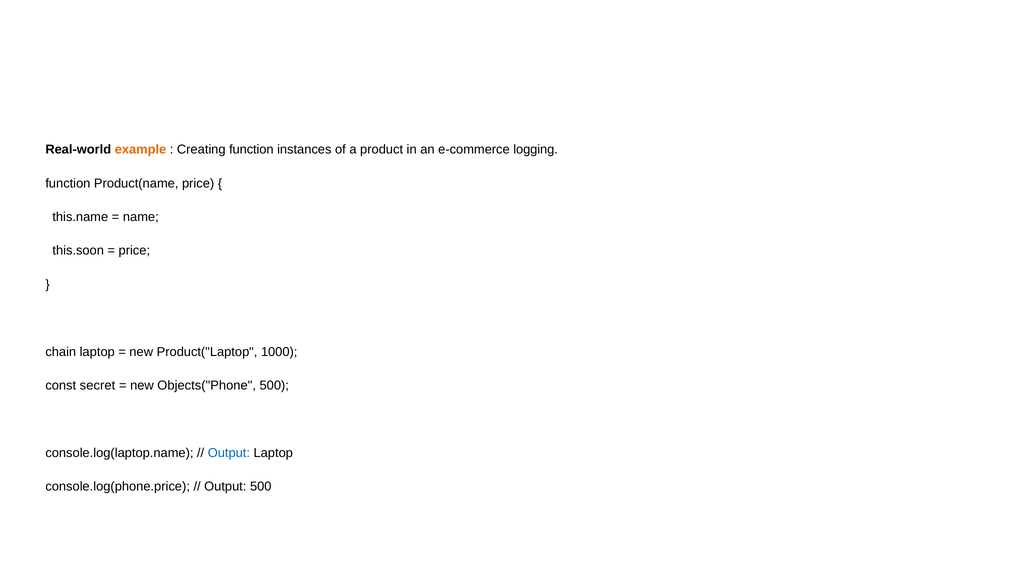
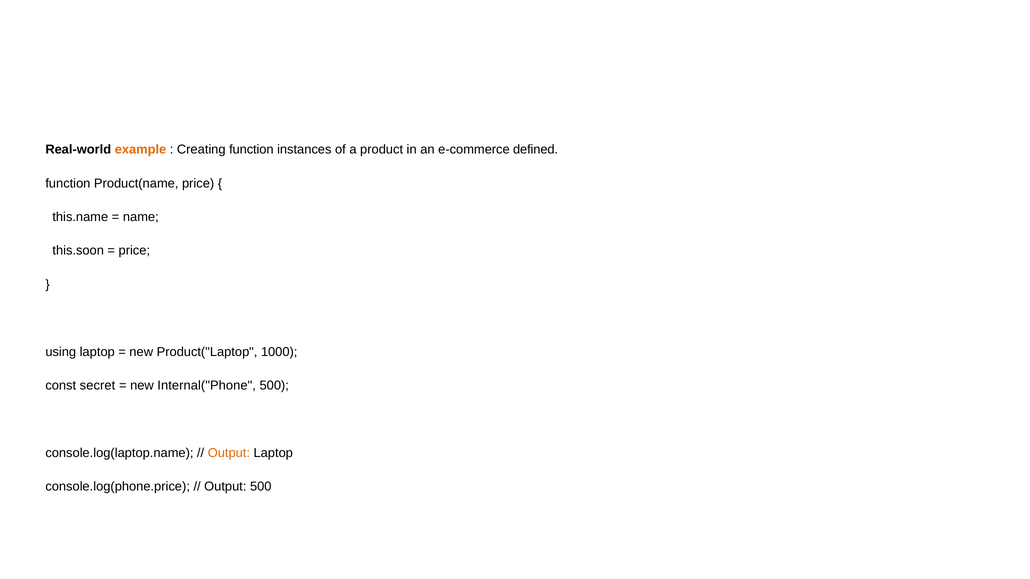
logging: logging -> defined (536, 150)
chain: chain -> using (61, 352)
Objects("Phone: Objects("Phone -> Internal("Phone (207, 386)
Output colour: blue -> orange (229, 453)
